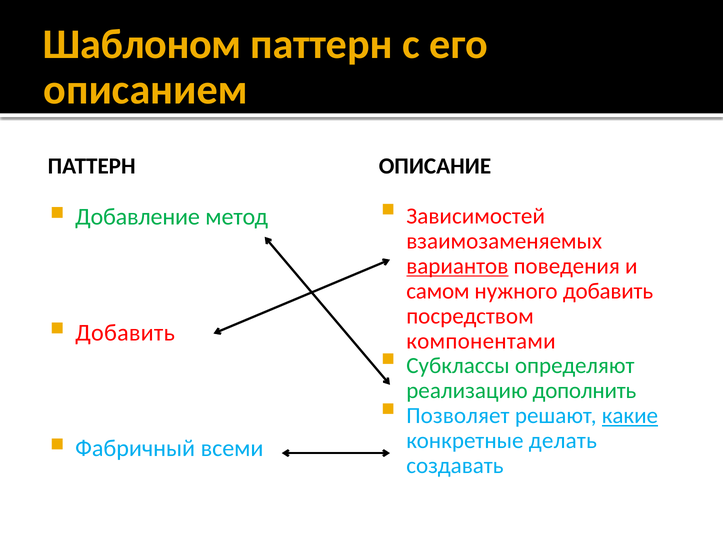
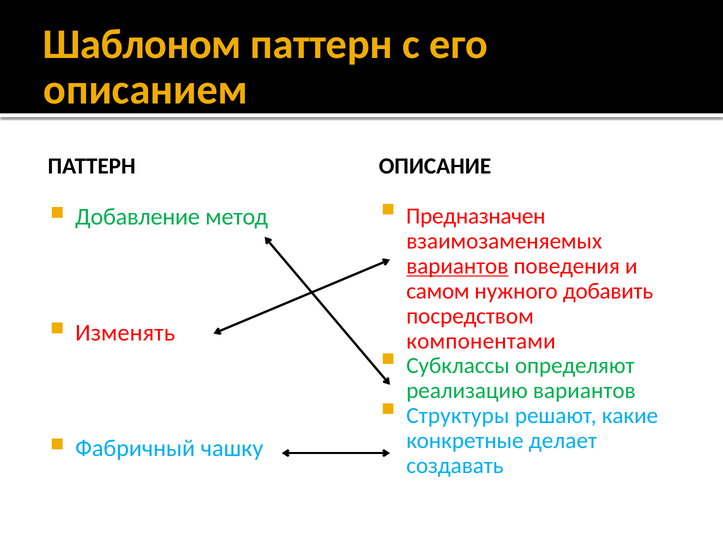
Зависимостей: Зависимостей -> Предназначен (476, 216)
Добавить: Добавить -> Изменять (125, 333)
реализацию дополнить: дополнить -> вариантов (584, 391)
Позволяет: Позволяет -> Структуры (458, 416)
какие underline: present -> none (630, 416)
делать: делать -> делает (563, 441)
всеми: всеми -> чашку (232, 448)
